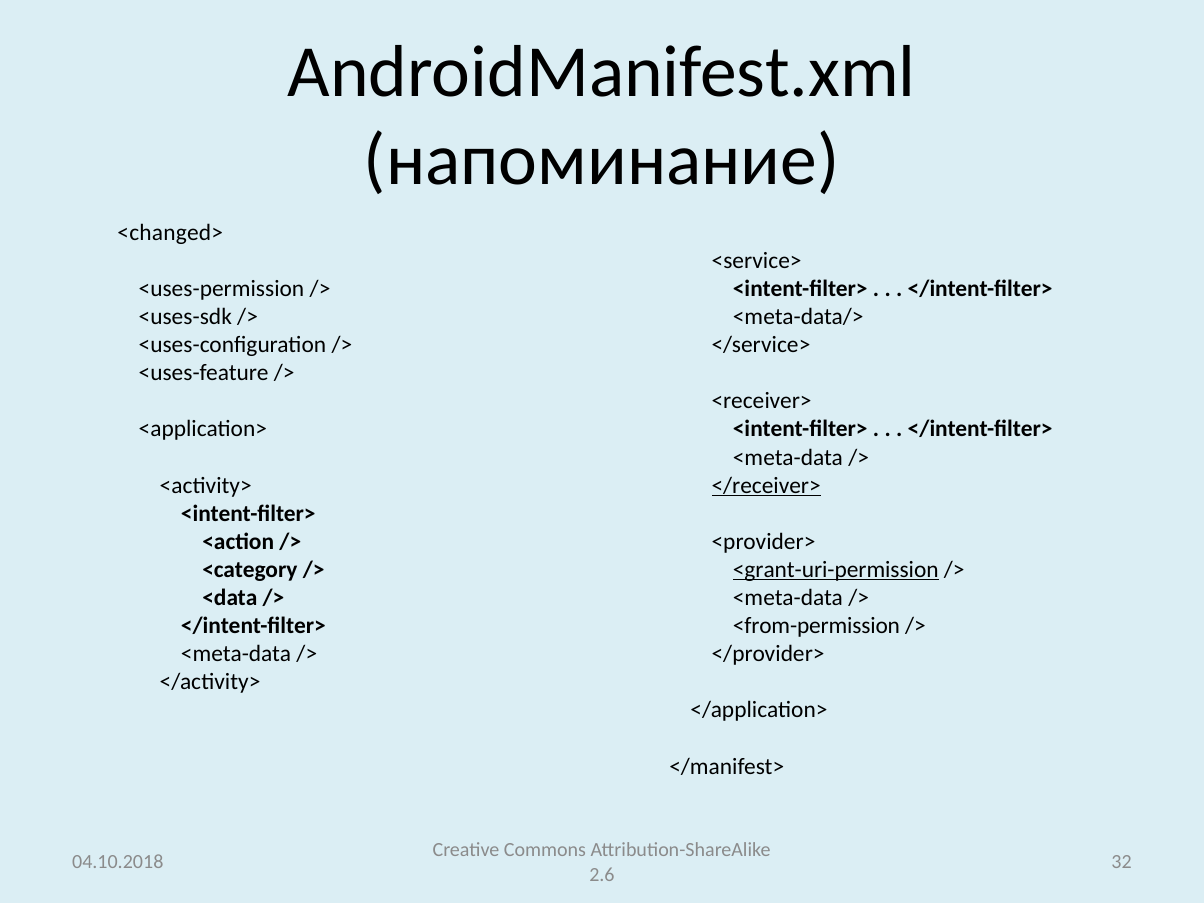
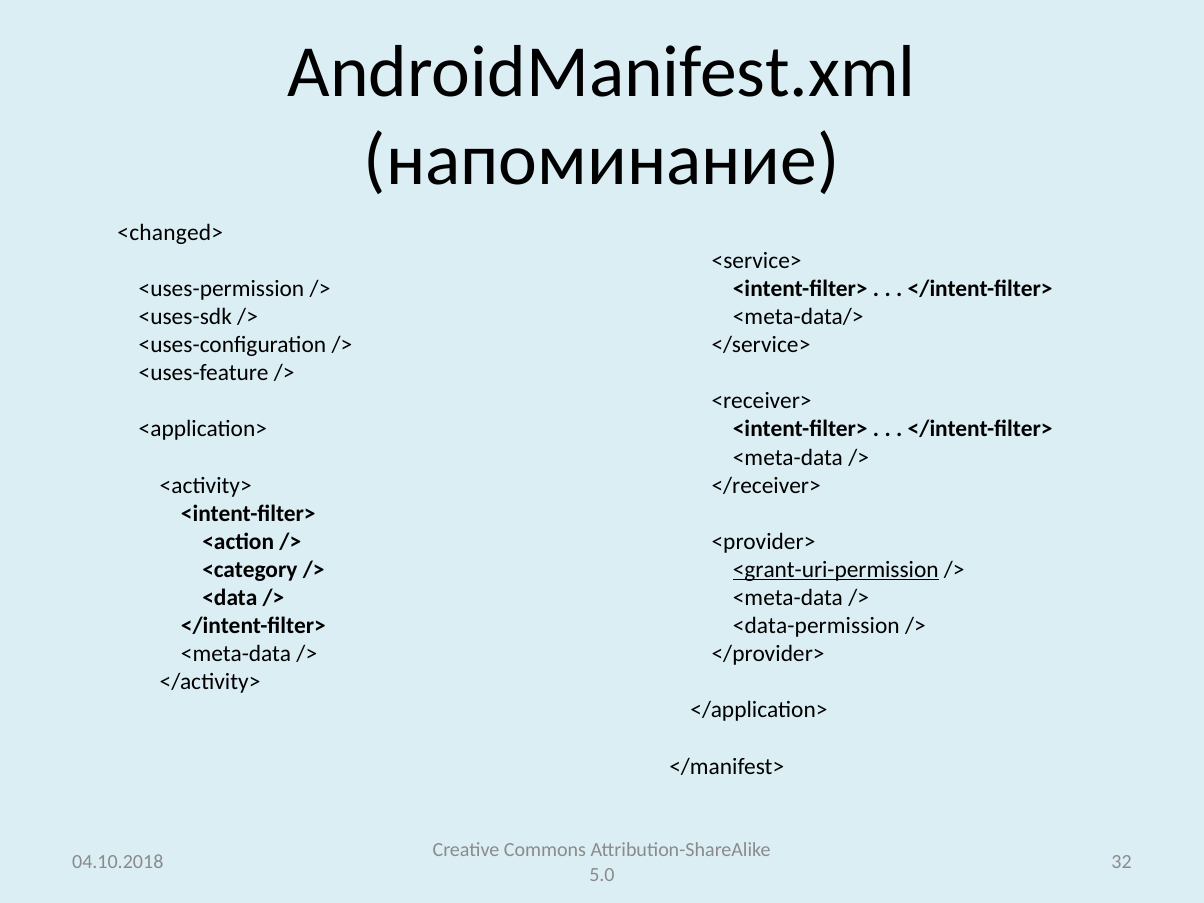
</receiver> underline: present -> none (766, 485)
<from-permission: <from-permission -> <data-permission (816, 626)
2.6: 2.6 -> 5.0 (602, 874)
